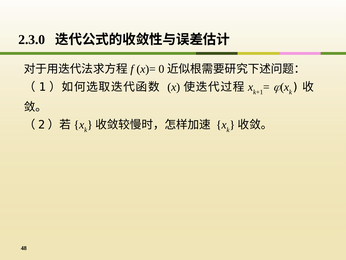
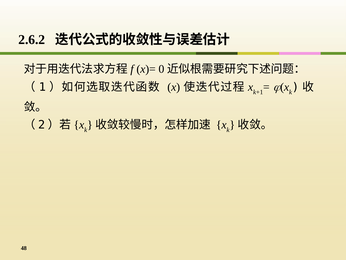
2.3.0: 2.3.0 -> 2.6.2 (32, 40)
